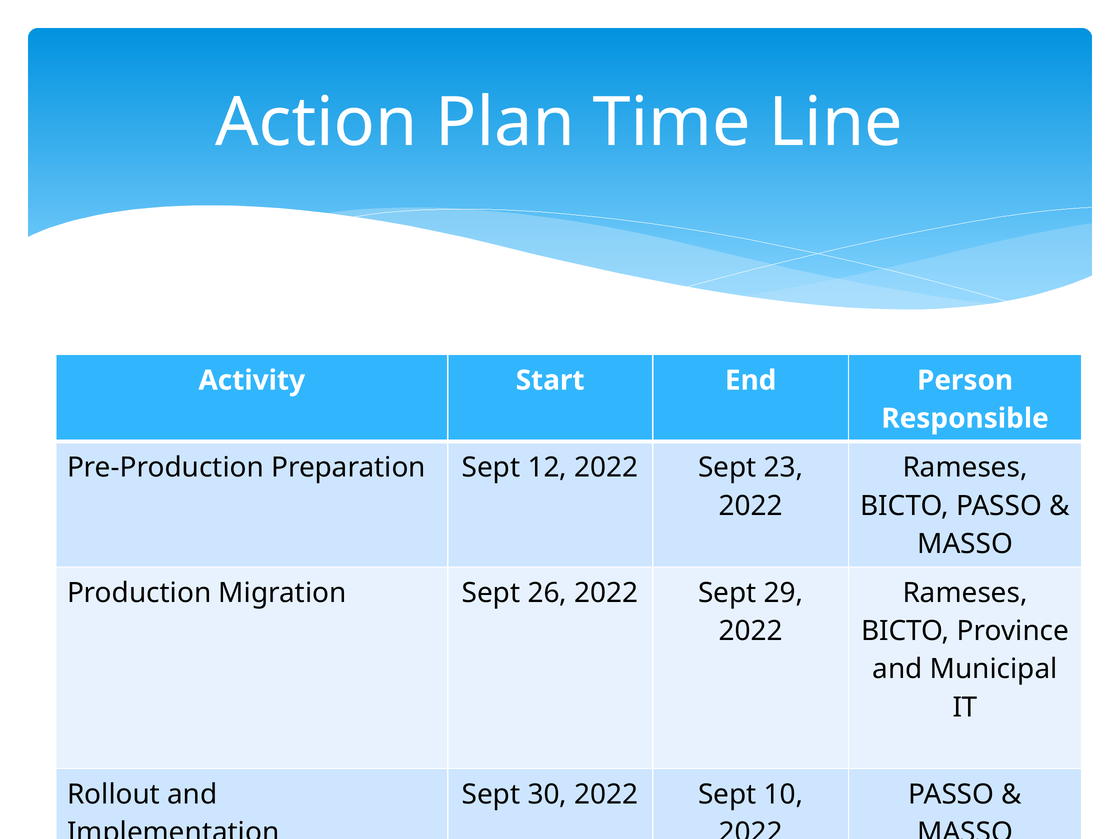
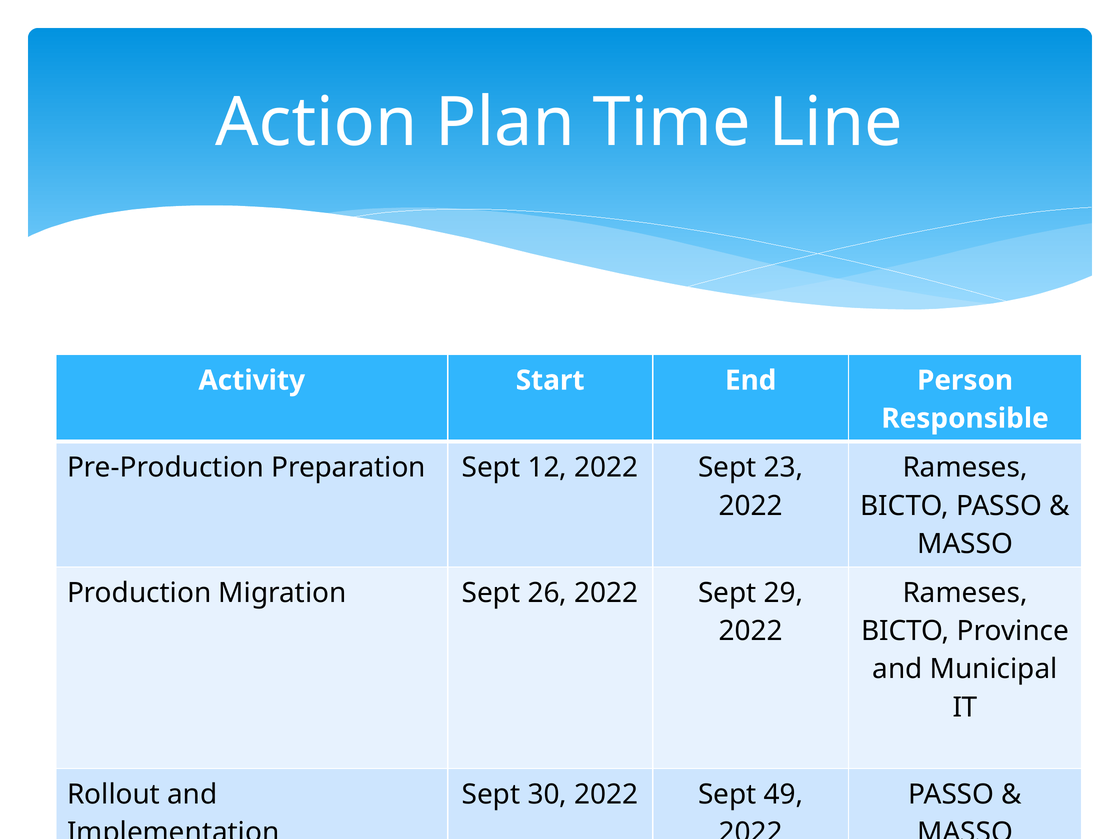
10: 10 -> 49 (783, 795)
